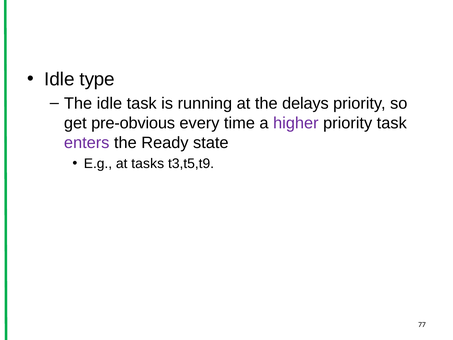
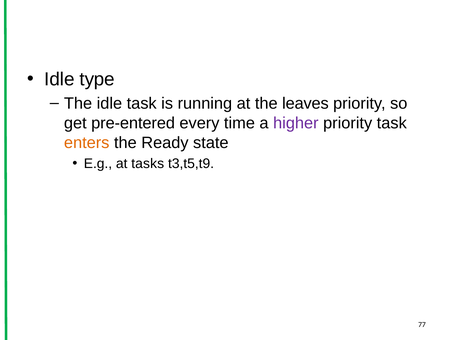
delays: delays -> leaves (305, 103)
pre-obvious: pre-obvious -> pre-entered (133, 123)
enters colour: purple -> orange (87, 143)
